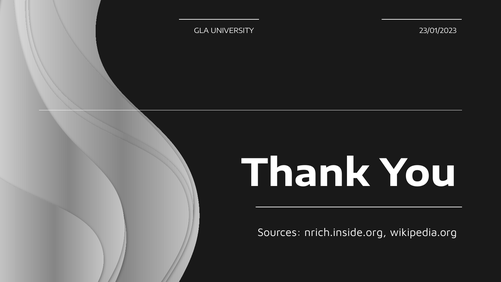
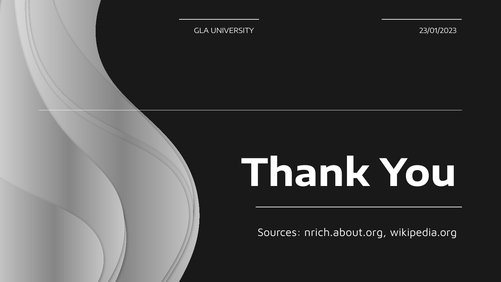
nrich.inside.org: nrich.inside.org -> nrich.about.org (345, 232)
